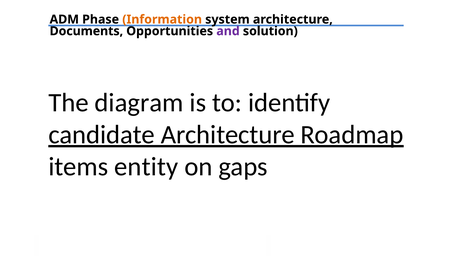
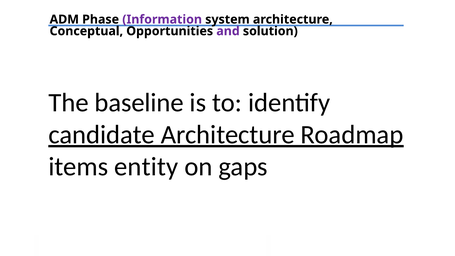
Information colour: orange -> purple (162, 19)
Documents: Documents -> Conceptual (86, 31)
diagram: diagram -> baseline (139, 103)
